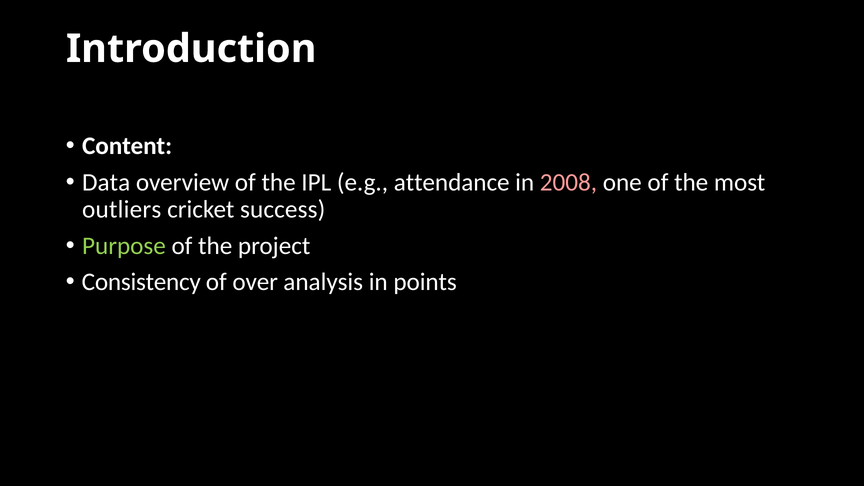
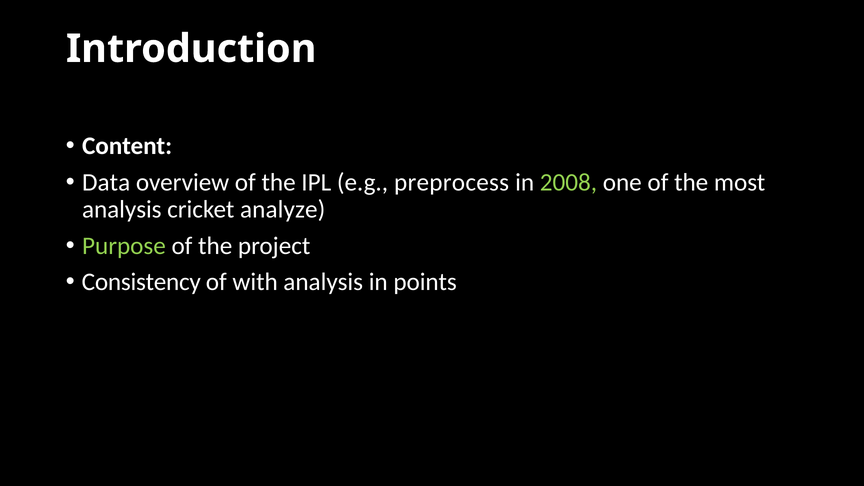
attendance: attendance -> preprocess (452, 182)
2008 colour: pink -> light green (568, 182)
outliers: outliers -> analysis (122, 210)
success: success -> analyze (283, 210)
over: over -> with (255, 282)
